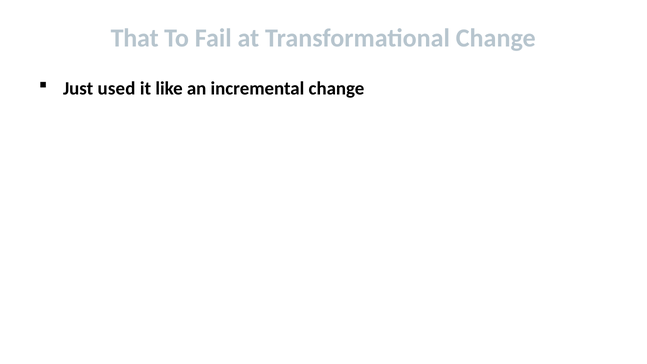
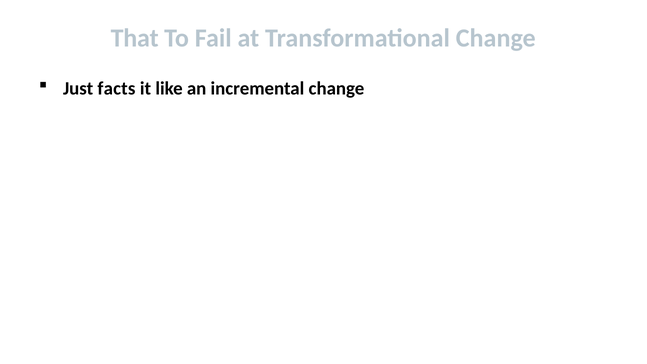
used: used -> facts (116, 89)
